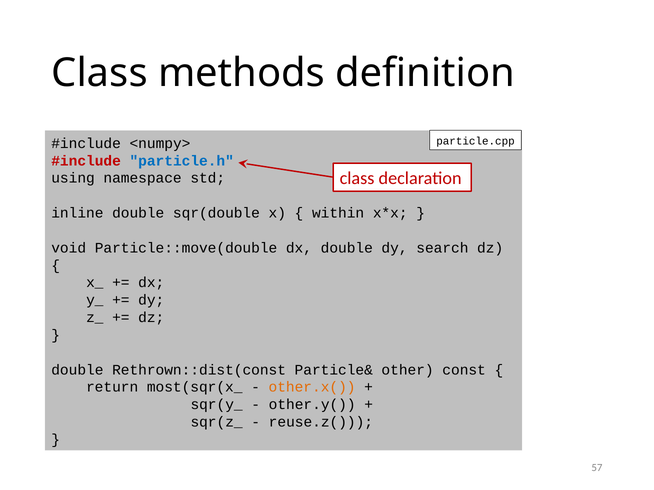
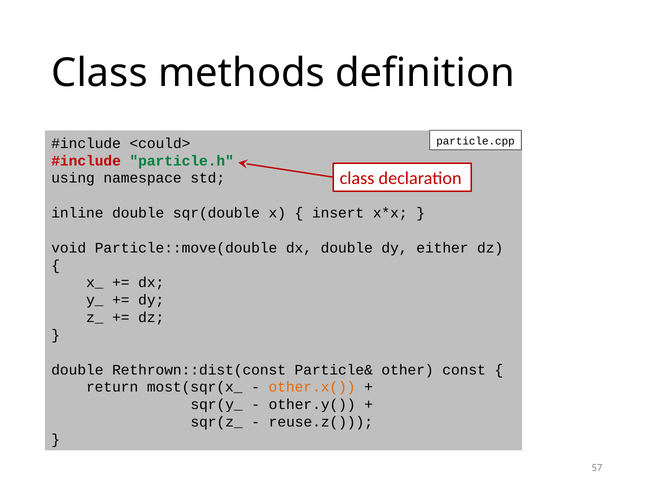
<numpy>: <numpy> -> <could> (160, 143)
particle.h colour: blue -> green (182, 161)
within: within -> insert (338, 213)
search: search -> either (442, 248)
